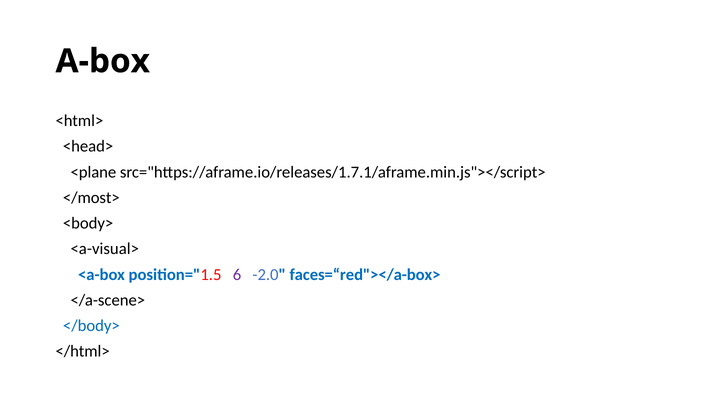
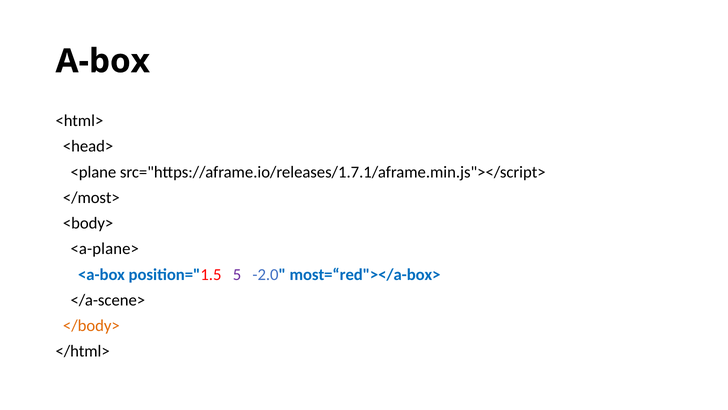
<a-visual>: <a-visual> -> <a-plane> (105, 249)
6: 6 -> 5 (237, 274)
faces=“red"></a-box>: faces=“red"></a-box> -> most=“red"></a-box> (365, 274)
</body> colour: blue -> orange (91, 325)
